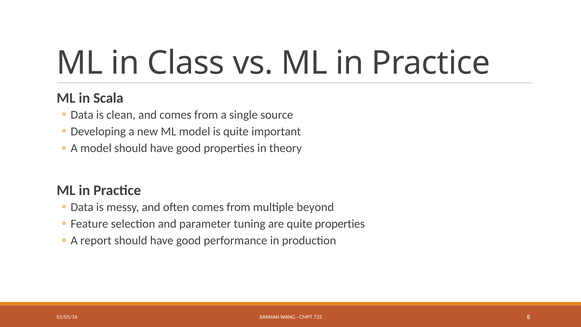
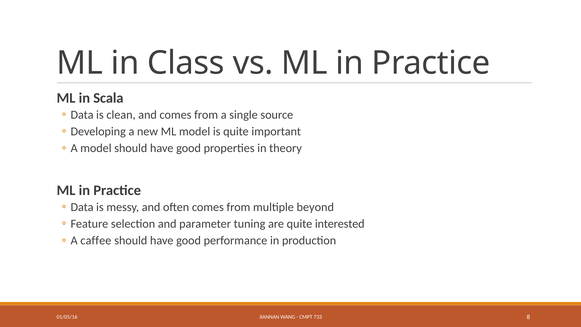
quite properties: properties -> interested (340, 224)
report: report -> caffee (96, 240)
